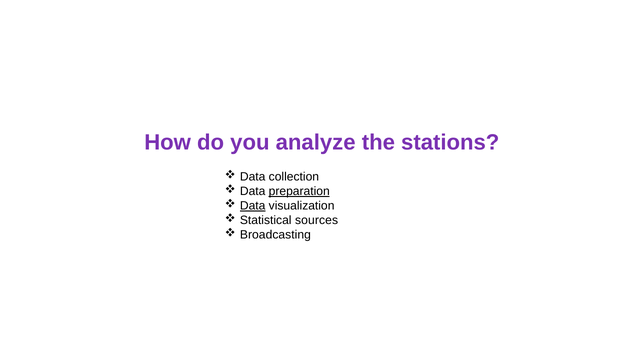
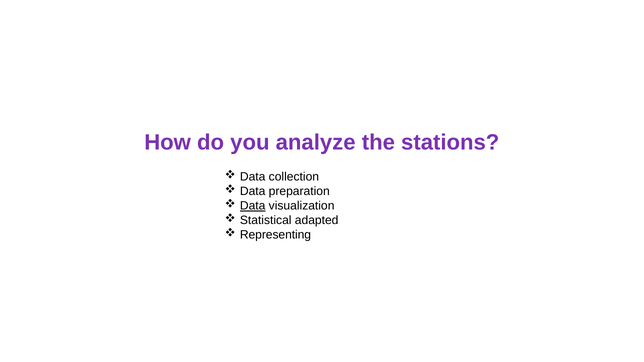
preparation underline: present -> none (299, 191)
sources: sources -> adapted (317, 220)
Broadcasting: Broadcasting -> Representing (275, 235)
